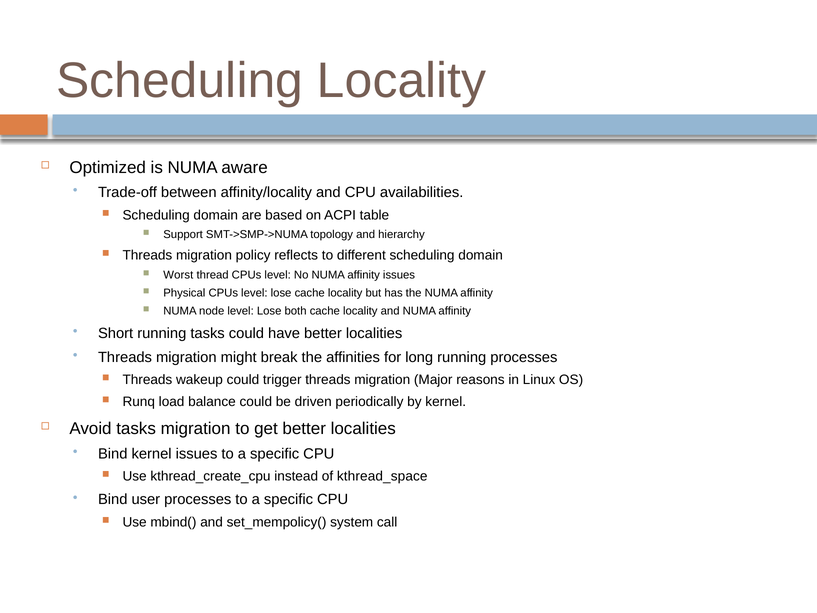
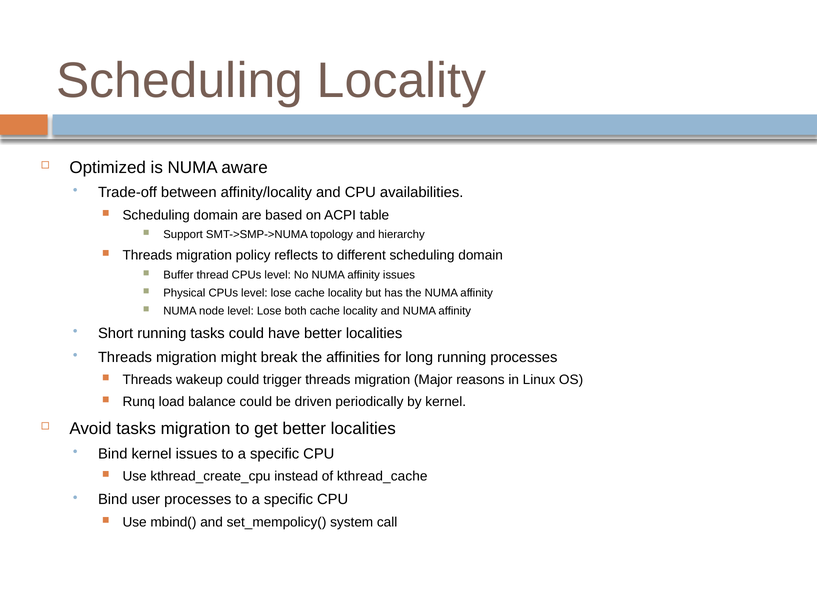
Worst: Worst -> Buffer (178, 275)
kthread_space: kthread_space -> kthread_cache (382, 476)
